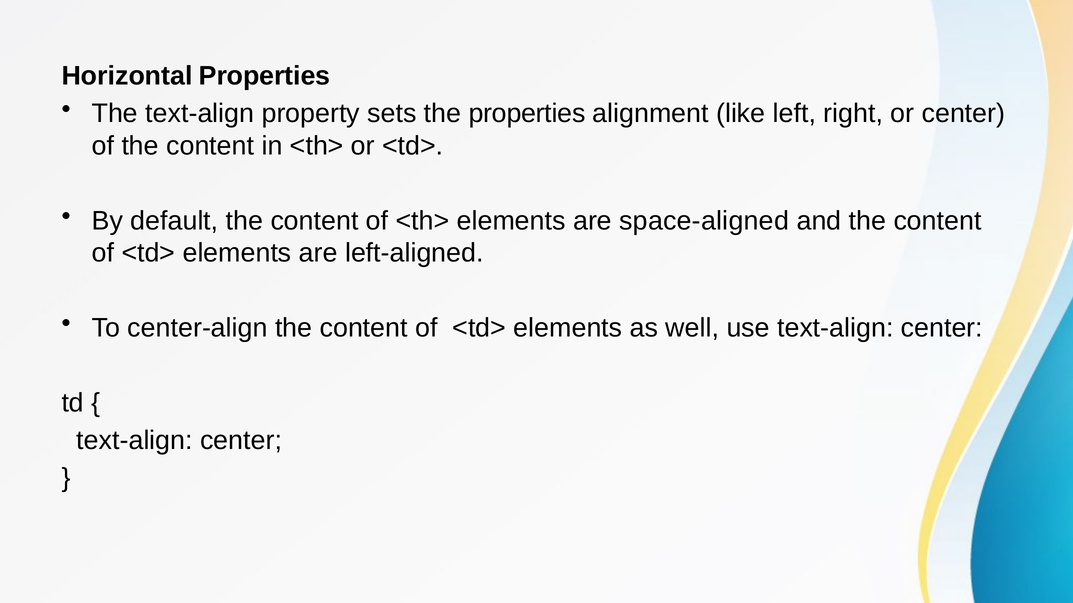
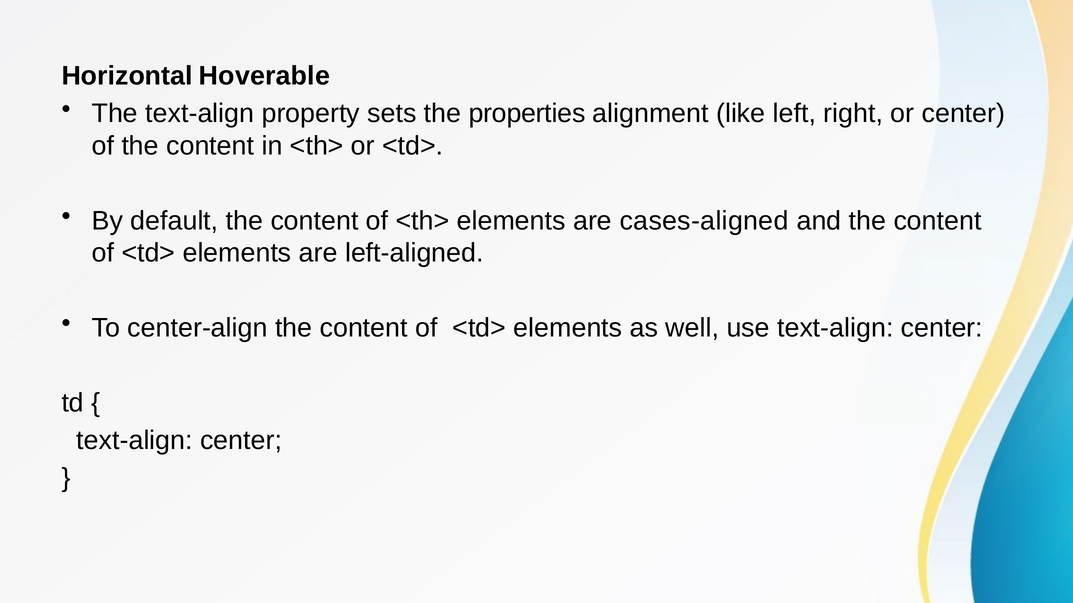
Horizontal Properties: Properties -> Hoverable (264, 76)
space-aligned: space-aligned -> cases-aligned (704, 221)
